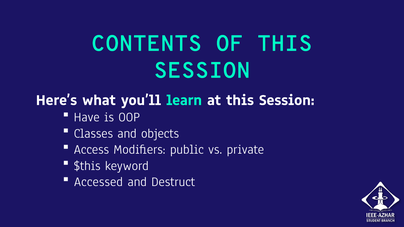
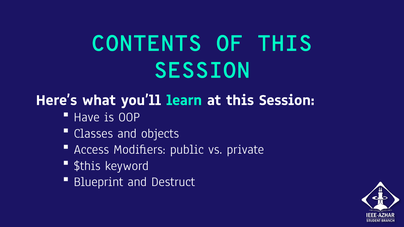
Accessed: Accessed -> Blueprint (98, 182)
